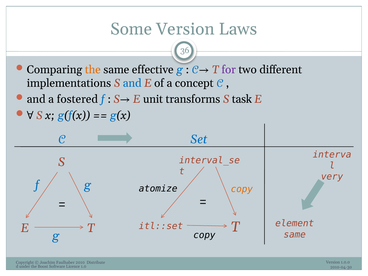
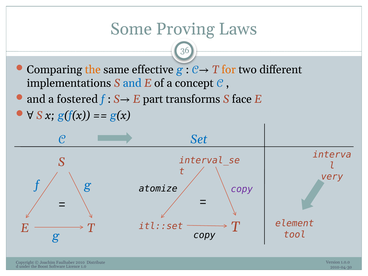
Some Version: Version -> Proving (185, 29)
for colour: purple -> orange (229, 70)
unit: unit -> part (153, 99)
task: task -> face (242, 99)
copy colour: orange -> purple (242, 189)
same: same -> tool (295, 234)
